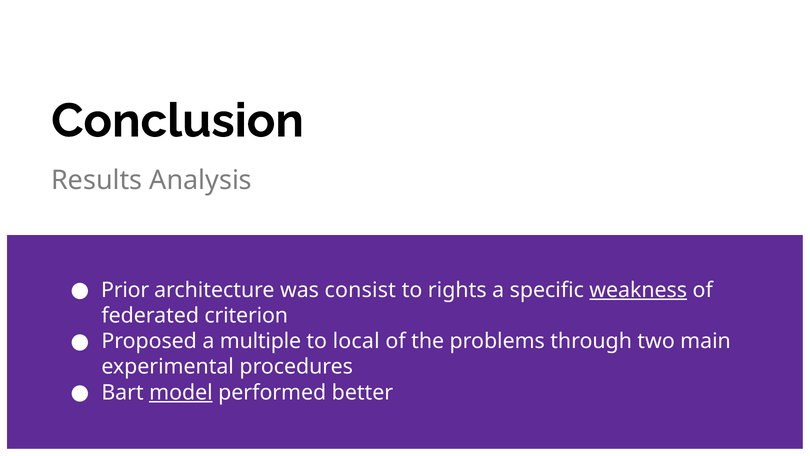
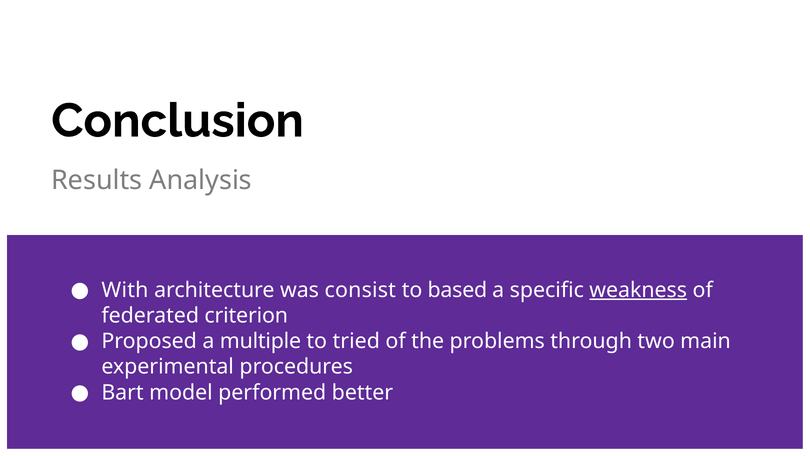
Prior: Prior -> With (125, 290)
rights: rights -> based (457, 290)
local: local -> tried (356, 341)
model underline: present -> none (181, 392)
